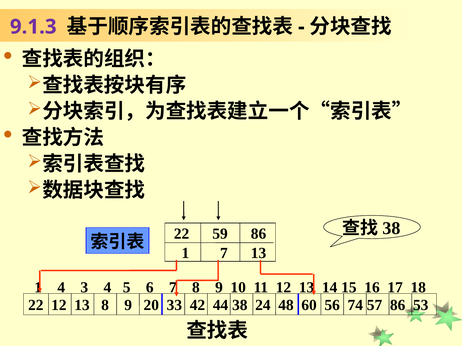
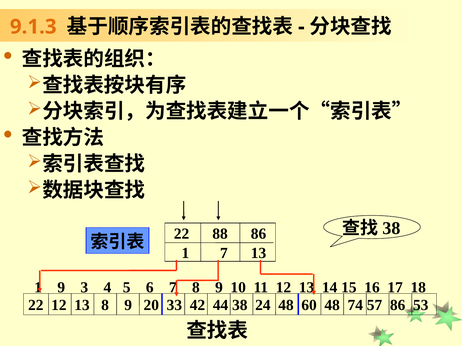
9.1.3 colour: purple -> orange (33, 27)
59: 59 -> 88 (220, 234)
4: 4 -> 9 (61, 288)
60 56: 56 -> 48 (332, 306)
